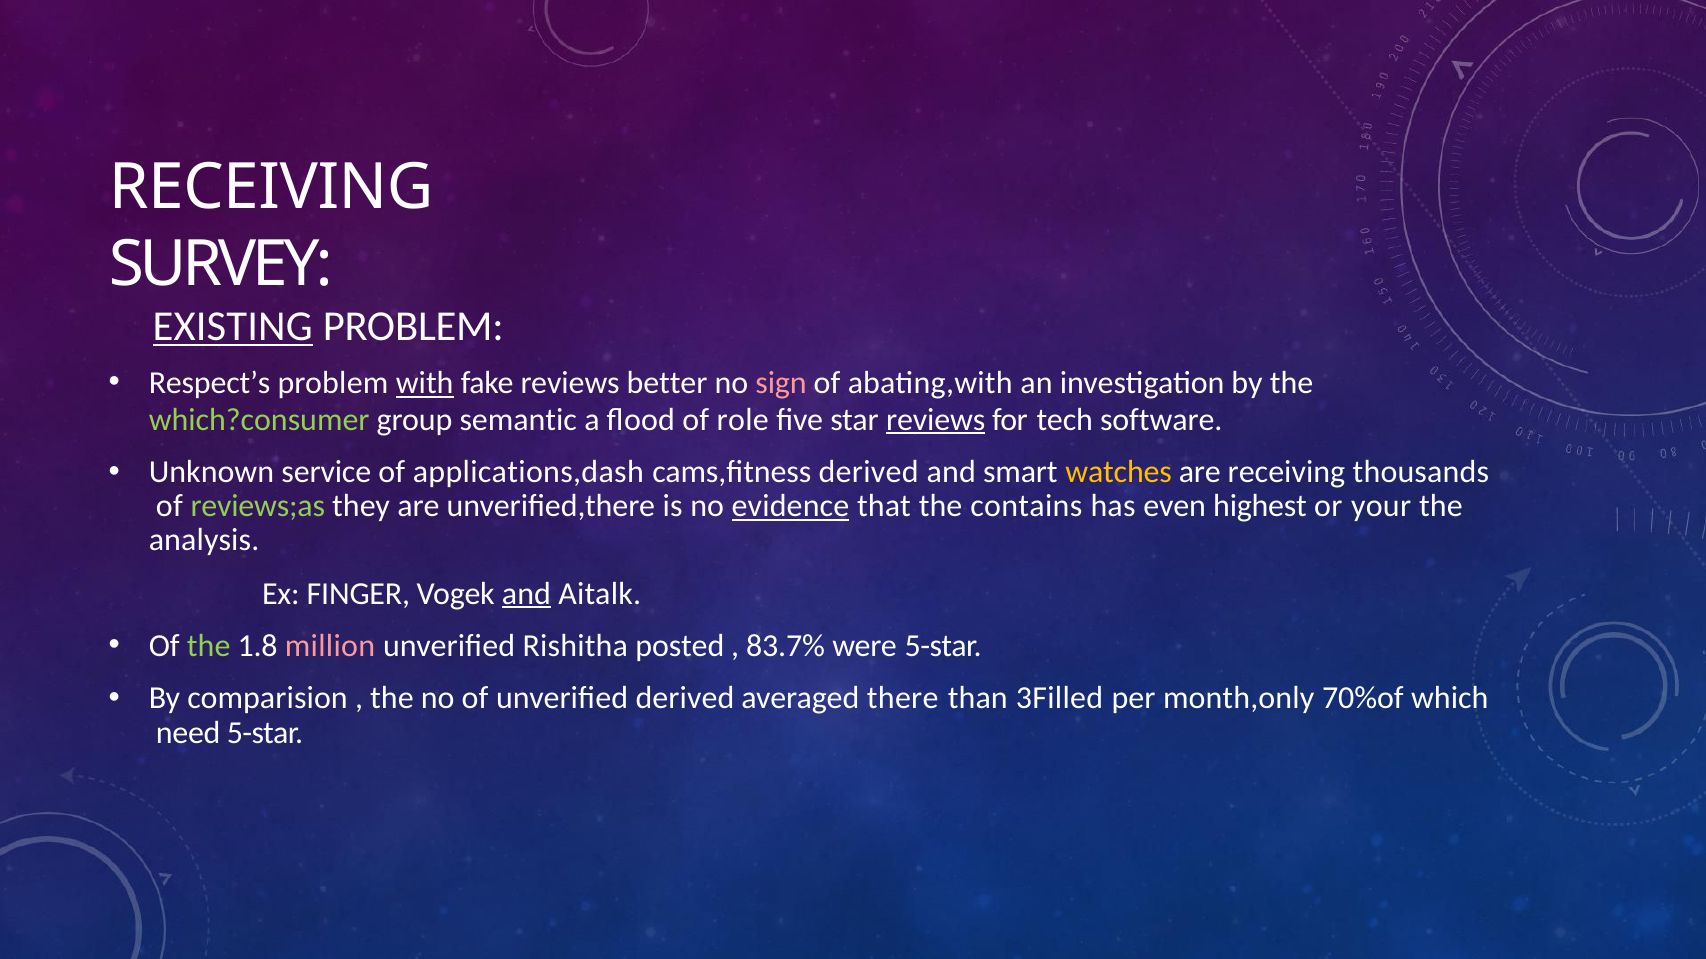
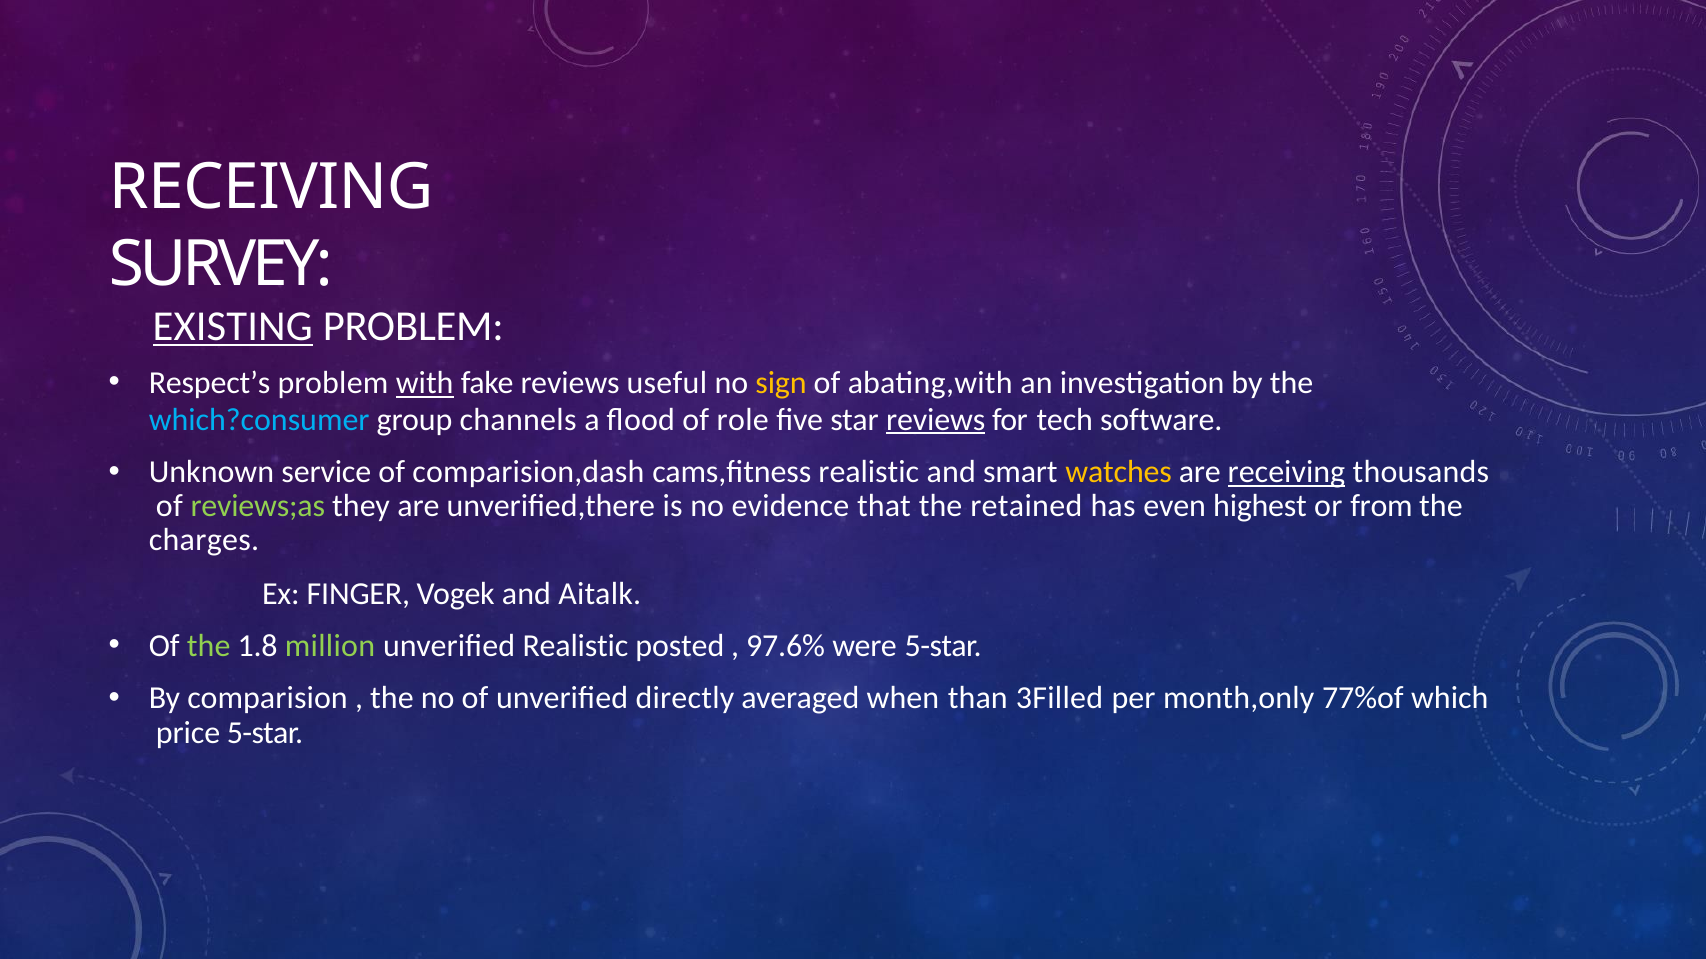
better: better -> useful (667, 383)
sign colour: pink -> yellow (781, 383)
which?consumer colour: light green -> light blue (259, 420)
semantic: semantic -> channels (518, 420)
applications,dash: applications,dash -> comparision,dash (528, 473)
cams,fitness derived: derived -> realistic (869, 473)
receiving underline: none -> present (1286, 473)
evidence underline: present -> none (790, 506)
contains: contains -> retained (1026, 506)
your: your -> from (1381, 506)
analysis: analysis -> charges (204, 540)
and underline: present -> none (526, 594)
million colour: pink -> light green (330, 646)
unverified Rishitha: Rishitha -> Realistic (575, 646)
83.7%: 83.7% -> 97.6% (786, 646)
unverified derived: derived -> directly (685, 699)
there: there -> when (903, 699)
70%of: 70%of -> 77%of (1363, 699)
need: need -> price (188, 733)
